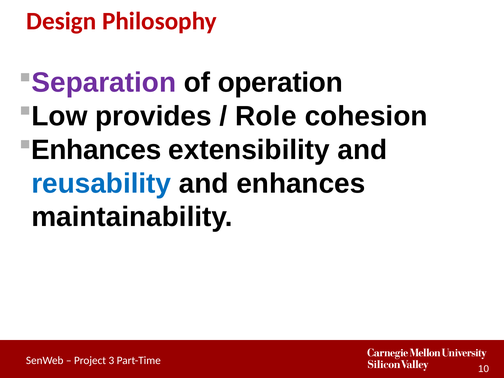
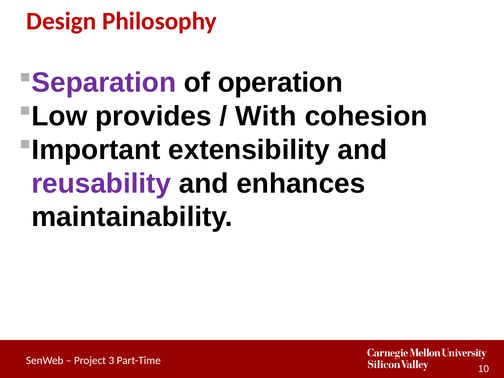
Role: Role -> With (266, 116)
Enhances: Enhances -> Important (96, 150)
reusability colour: blue -> purple (101, 183)
